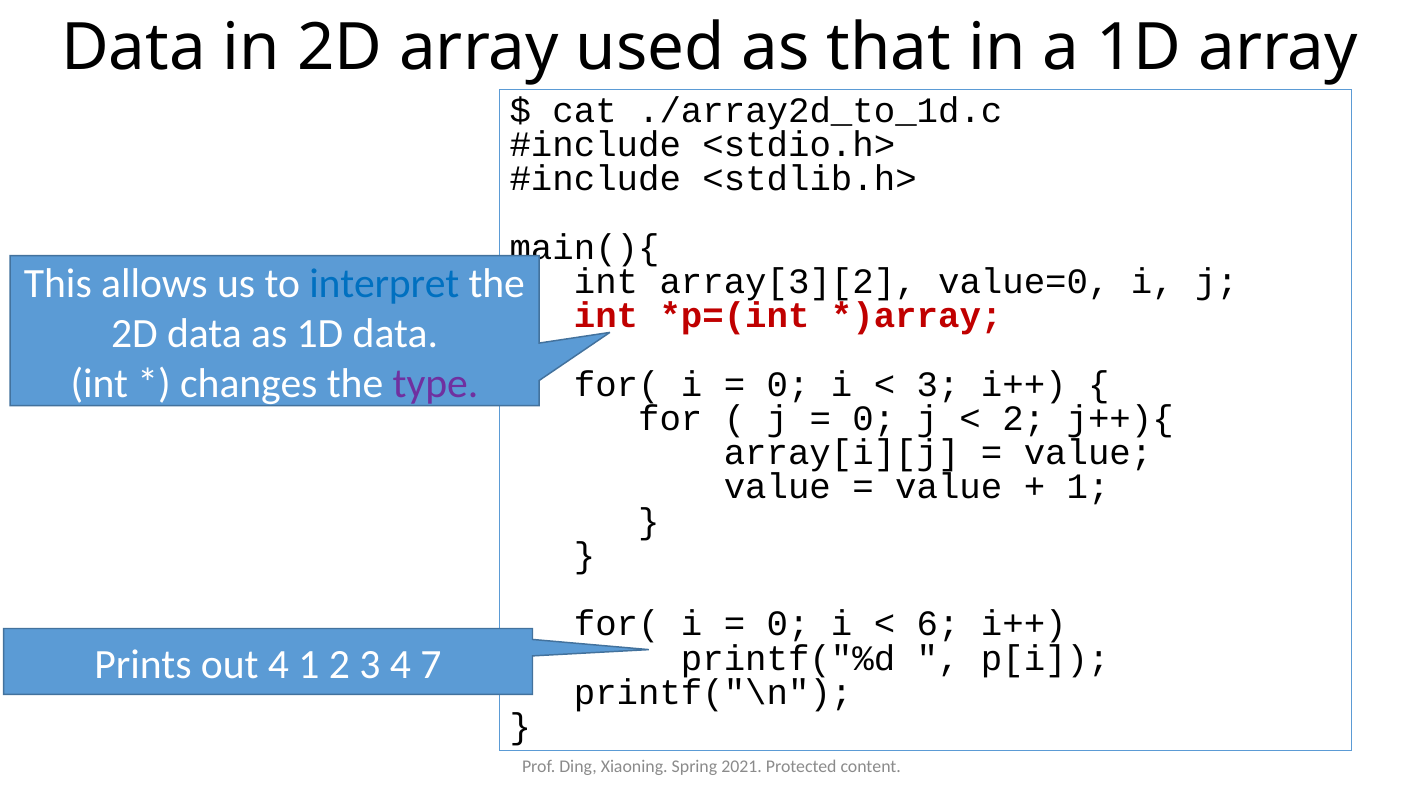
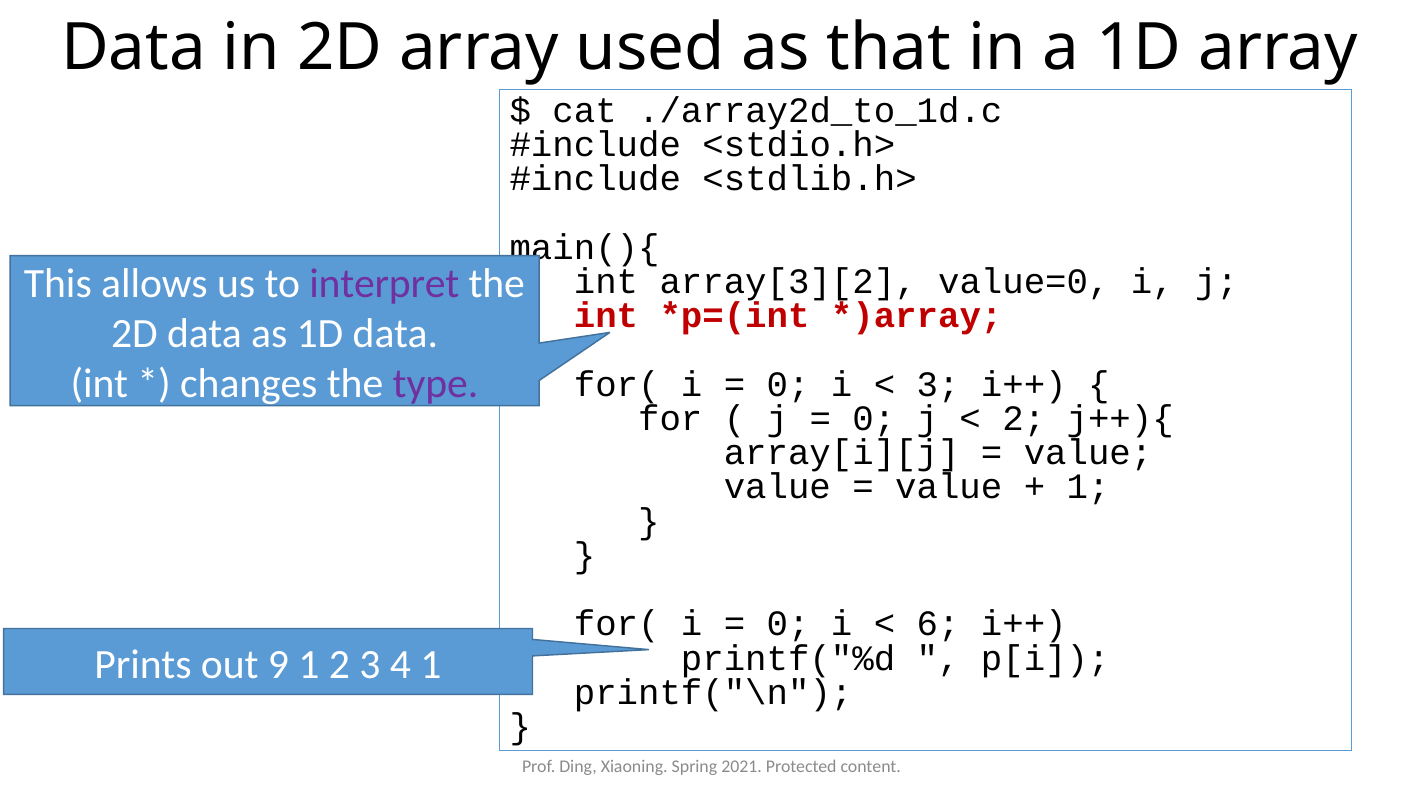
interpret colour: blue -> purple (384, 284)
out 4: 4 -> 9 (278, 664)
4 7: 7 -> 1 (431, 664)
